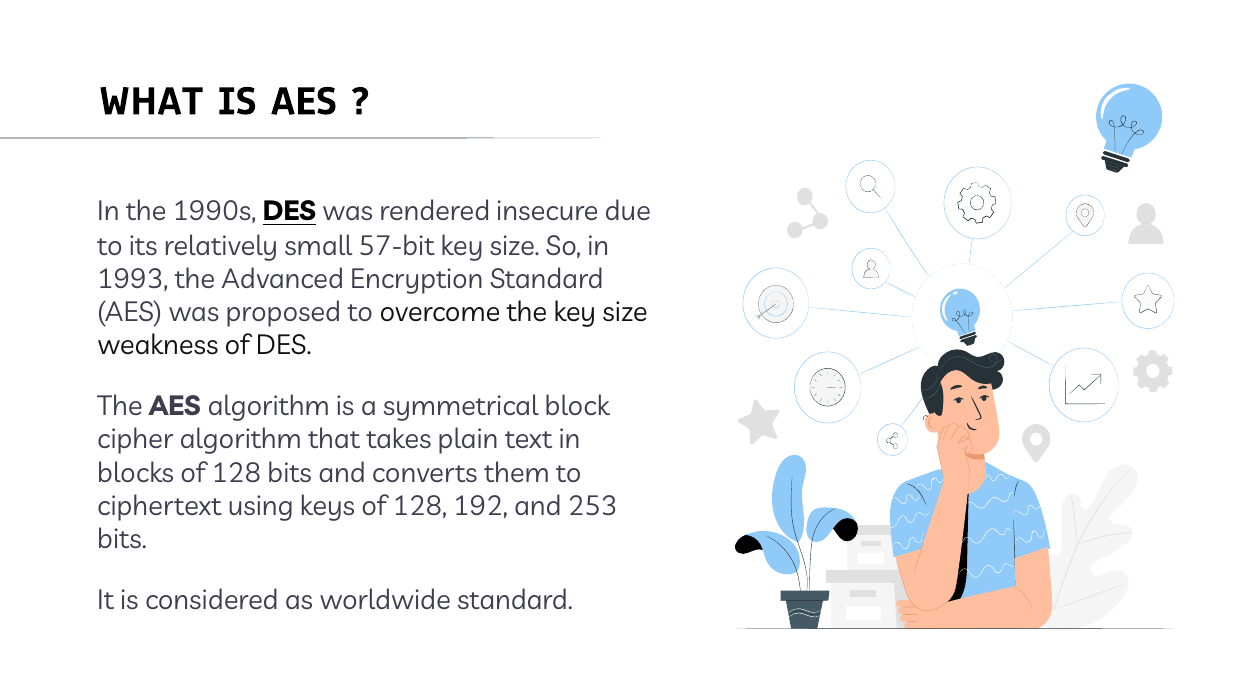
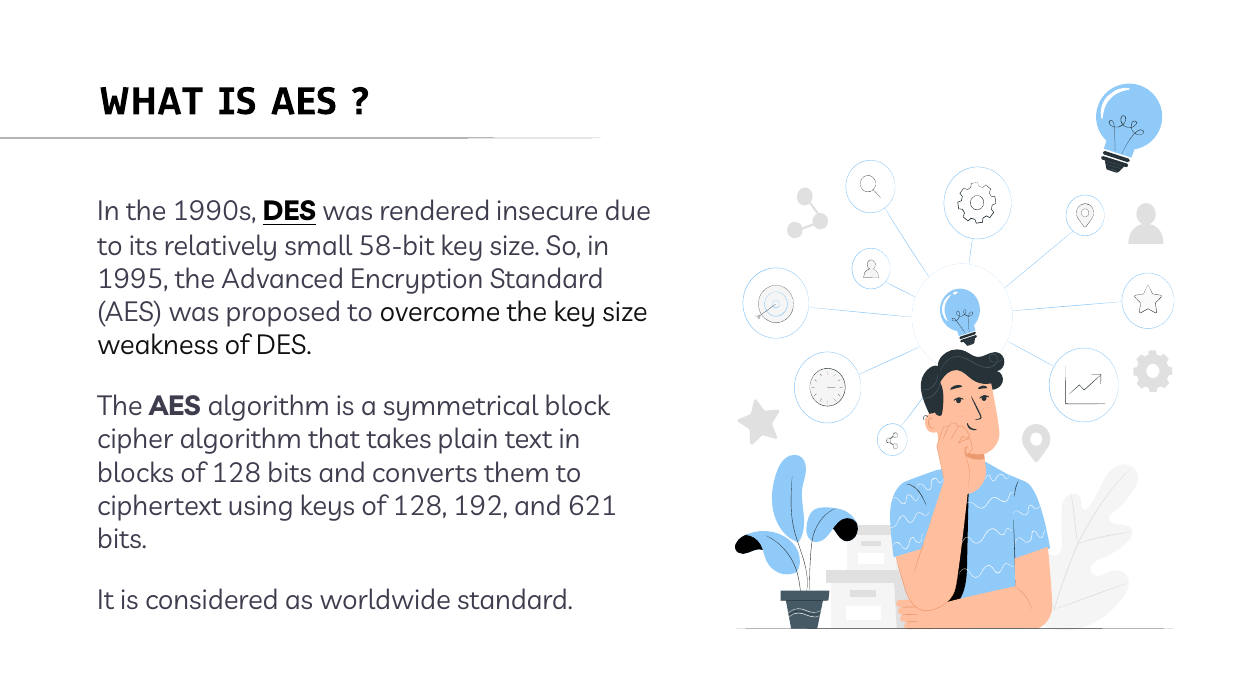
57-bit: 57-bit -> 58-bit (396, 246)
1993: 1993 -> 1995 (133, 280)
253: 253 -> 621 (593, 506)
